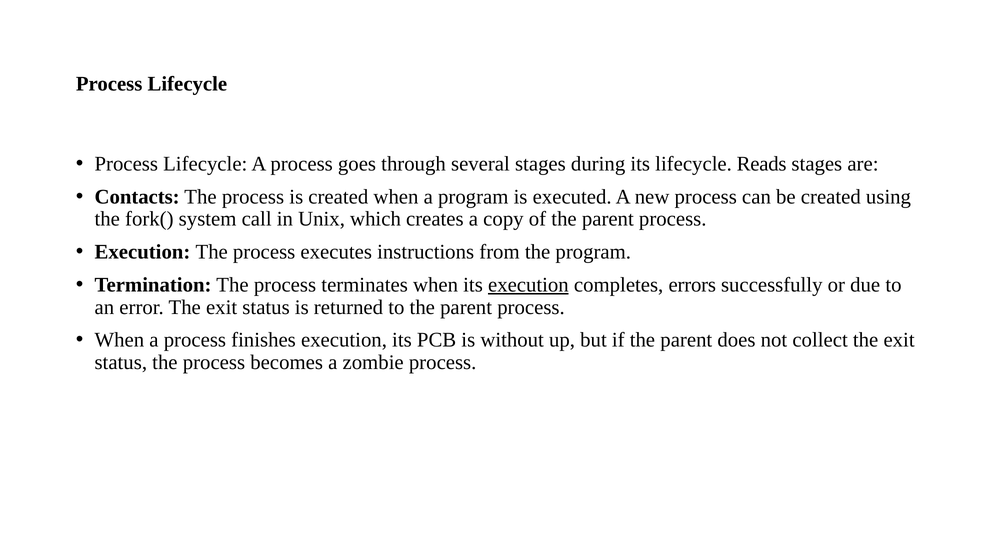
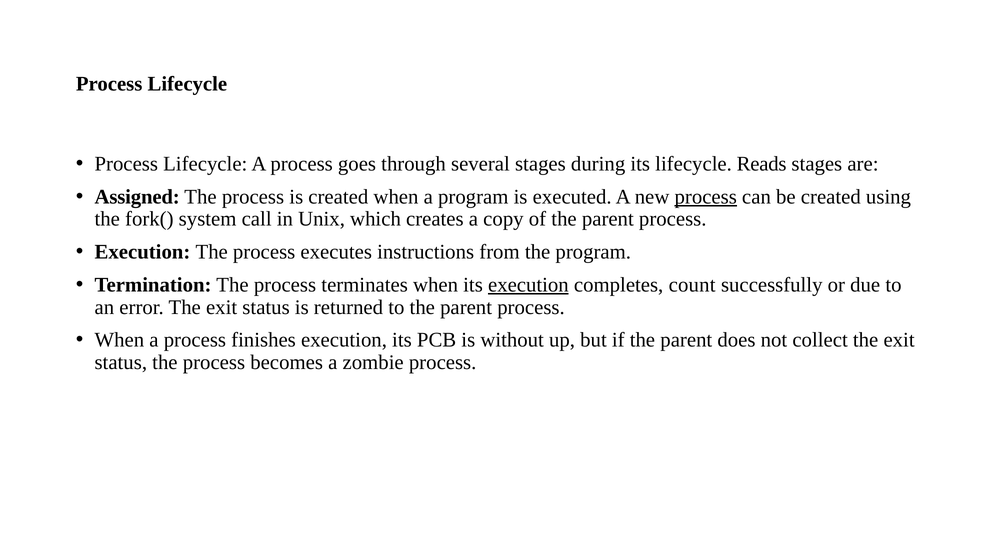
Contacts: Contacts -> Assigned (137, 197)
process underline: none -> present (706, 197)
errors: errors -> count (692, 285)
